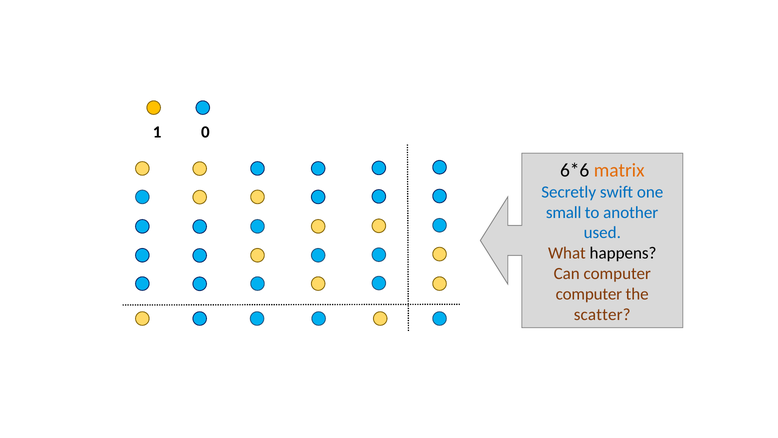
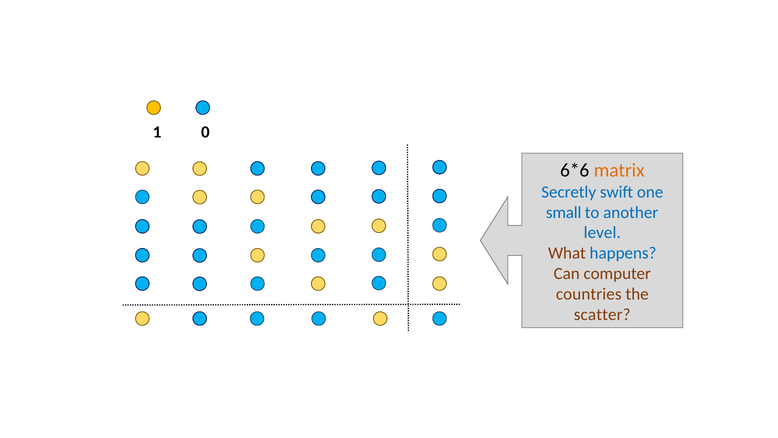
used: used -> level (602, 233)
happens colour: black -> blue (623, 253)
computer: computer -> countries (589, 294)
